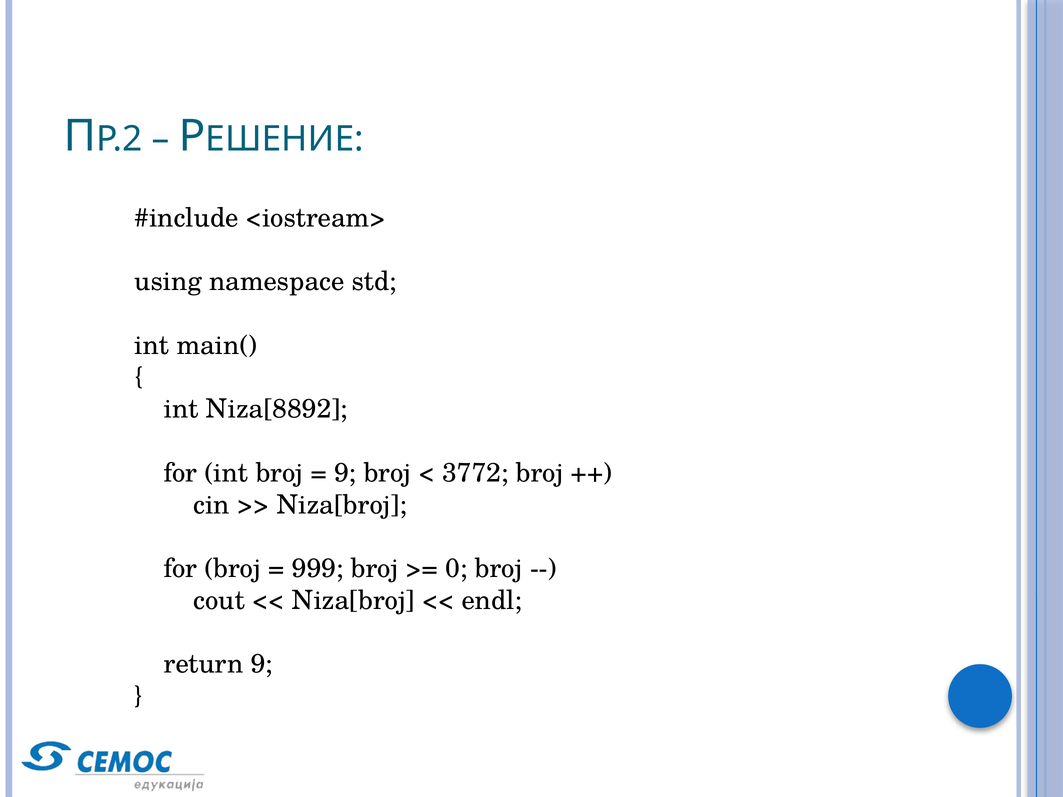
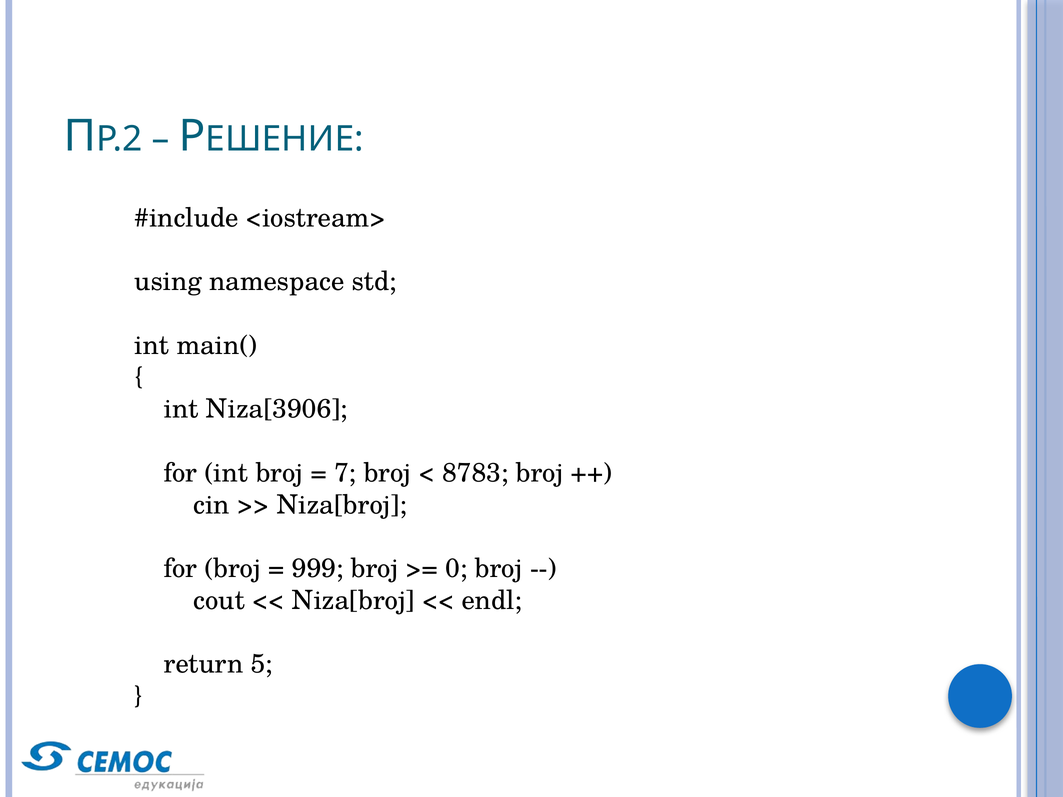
Niza[8892: Niza[8892 -> Niza[3906 (277, 409)
9: 9 -> 7 (345, 473)
3772: 3772 -> 8783 (475, 473)
return 9: 9 -> 5 (262, 664)
